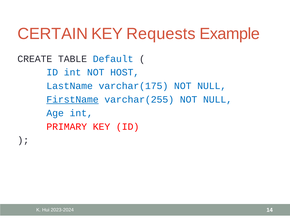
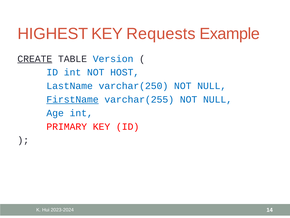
CERTAIN: CERTAIN -> HIGHEST (53, 34)
CREATE underline: none -> present (35, 59)
Default: Default -> Version (113, 59)
varchar(175: varchar(175 -> varchar(250 (133, 86)
